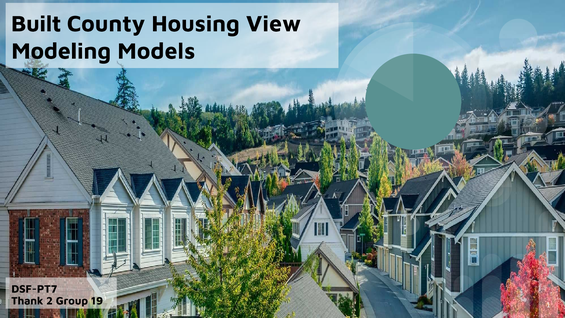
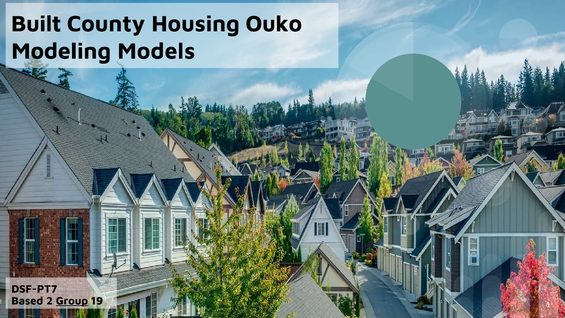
View: View -> Ouko (274, 24)
Thank: Thank -> Based (27, 301)
Group underline: none -> present (72, 301)
